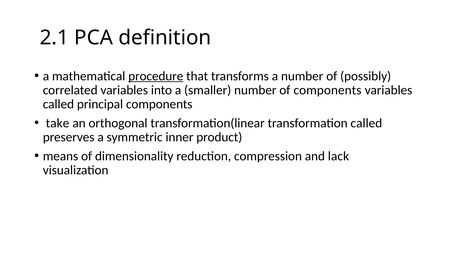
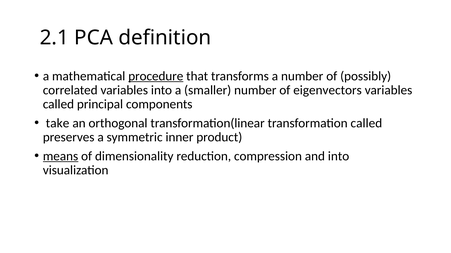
of components: components -> eigenvectors (328, 90)
means underline: none -> present (61, 157)
and lack: lack -> into (339, 157)
